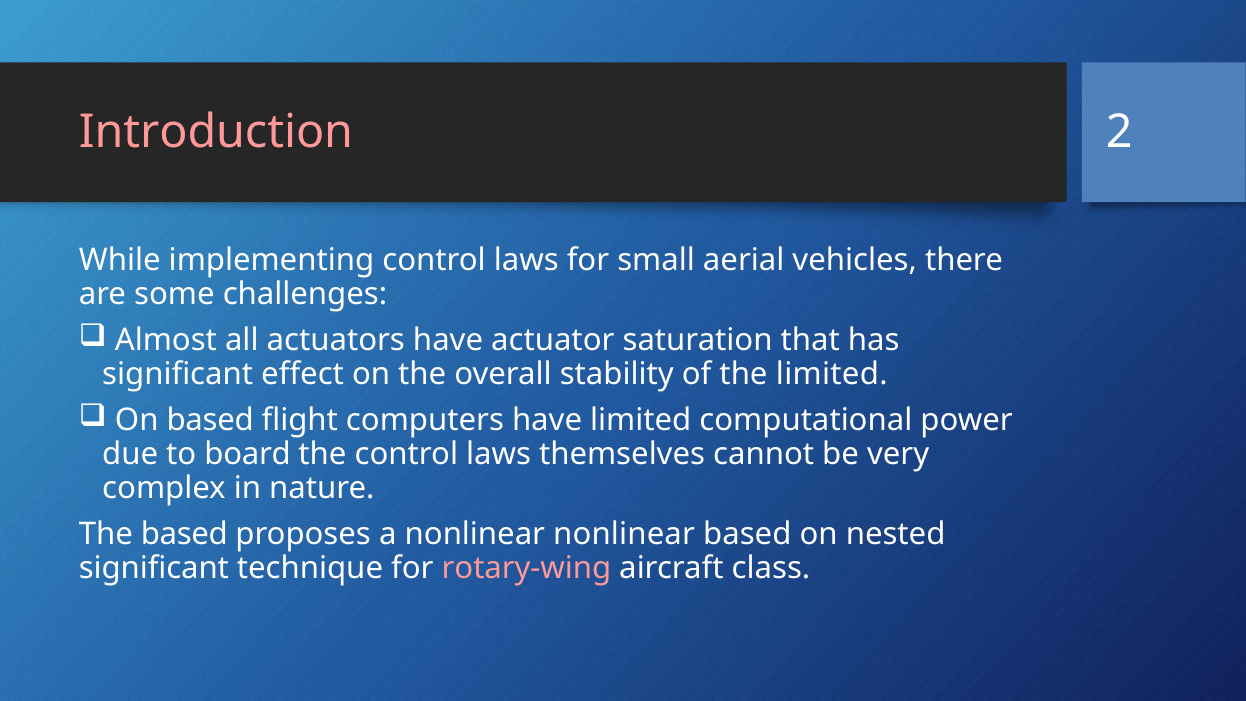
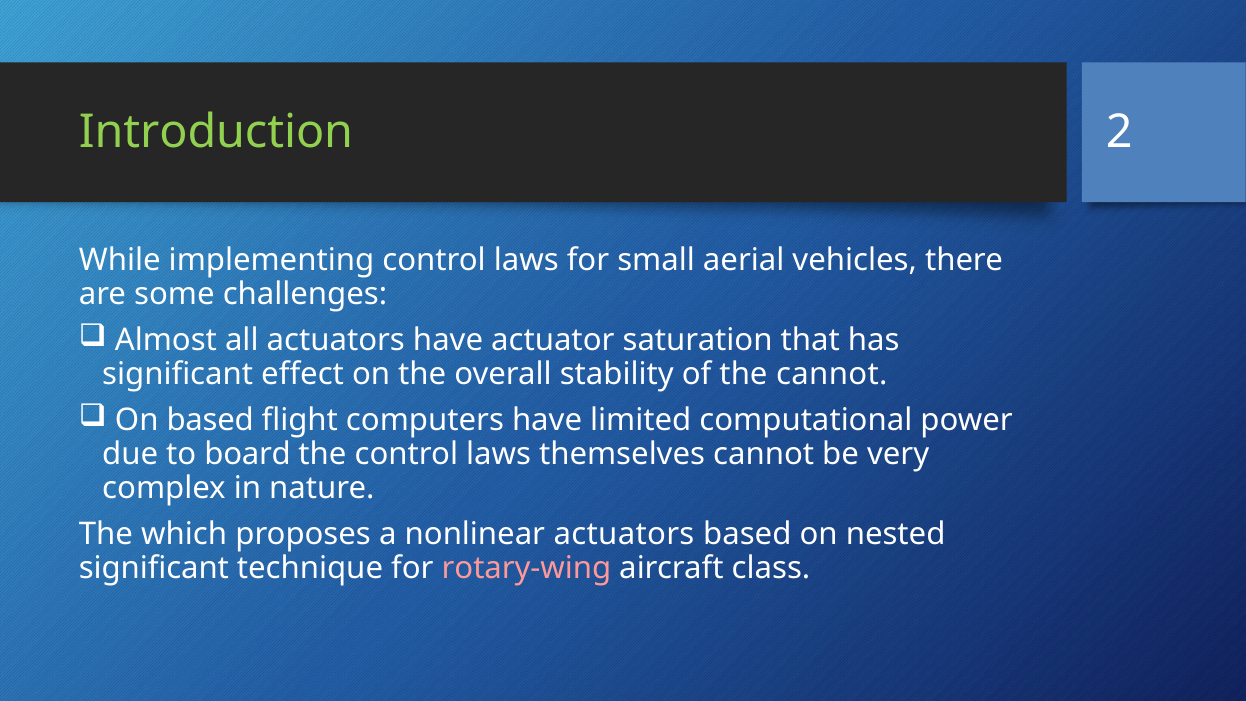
Introduction colour: pink -> light green (216, 132)
the limited: limited -> cannot (832, 374)
The based: based -> which (184, 534)
nonlinear nonlinear: nonlinear -> actuators (624, 534)
